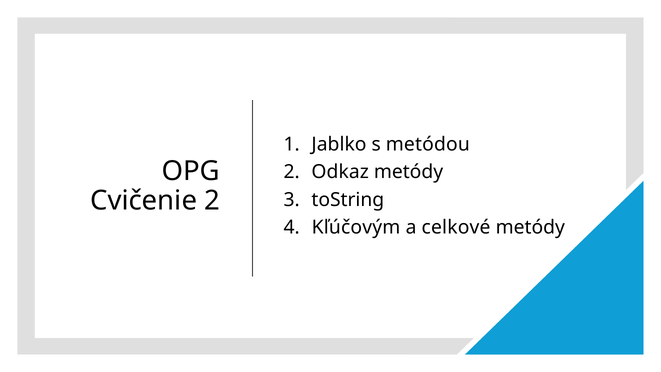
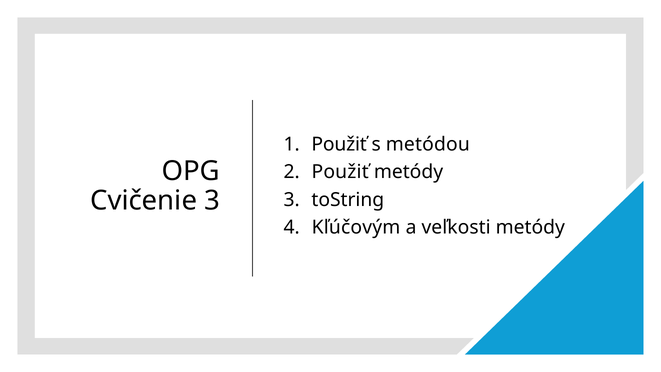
Jablko: Jablko -> Použiť (339, 144)
Odkaz: Odkaz -> Použiť (340, 172)
Cvičenie 2: 2 -> 3 (212, 201)
celkové: celkové -> veľkosti (456, 227)
